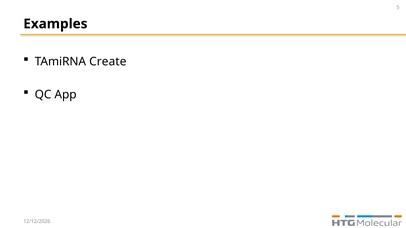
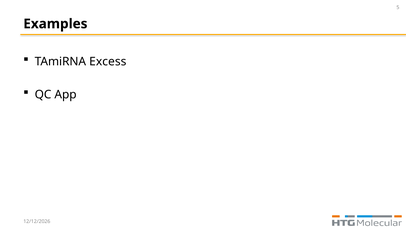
Create: Create -> Excess (108, 62)
